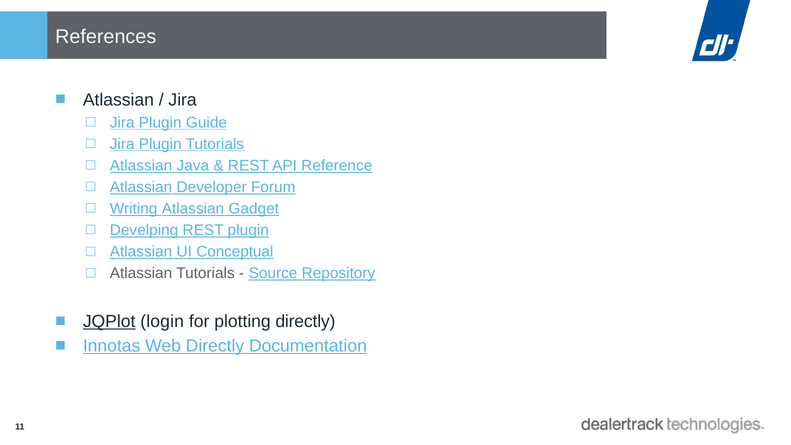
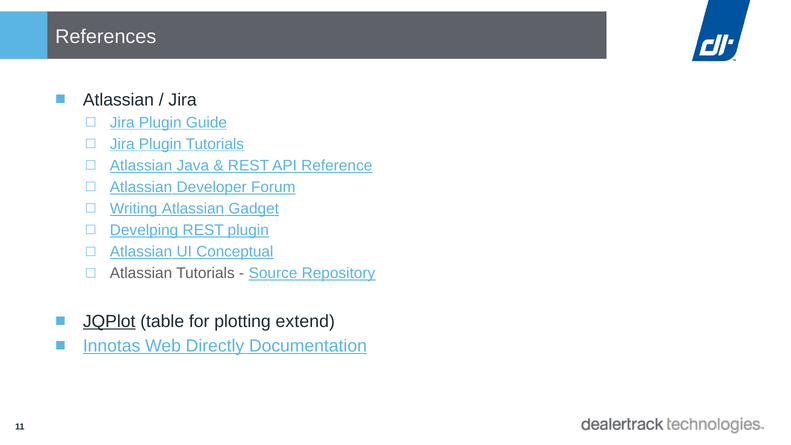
login: login -> table (162, 321)
plotting directly: directly -> extend (305, 321)
